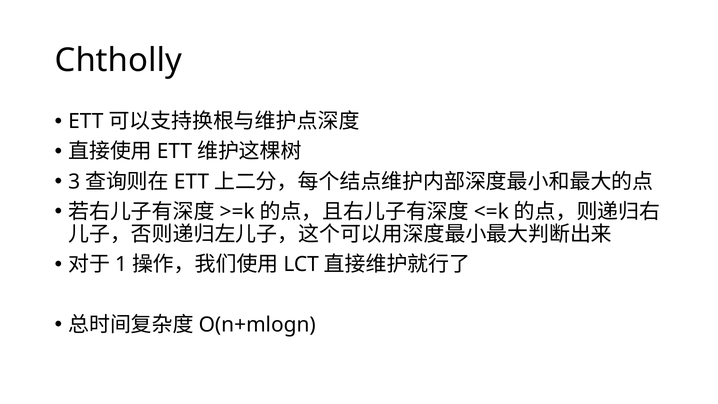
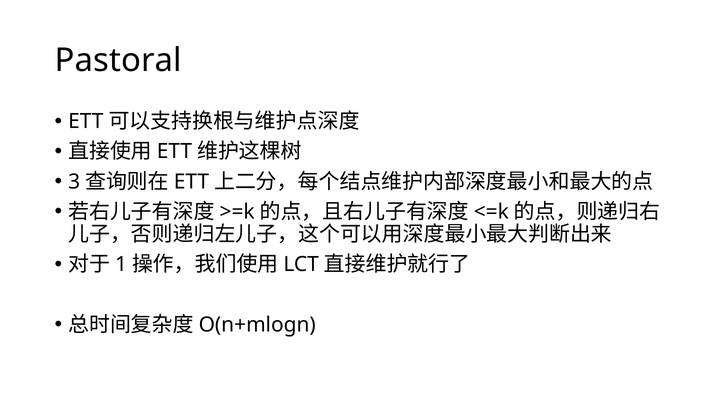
Chtholly: Chtholly -> Pastoral (118, 60)
